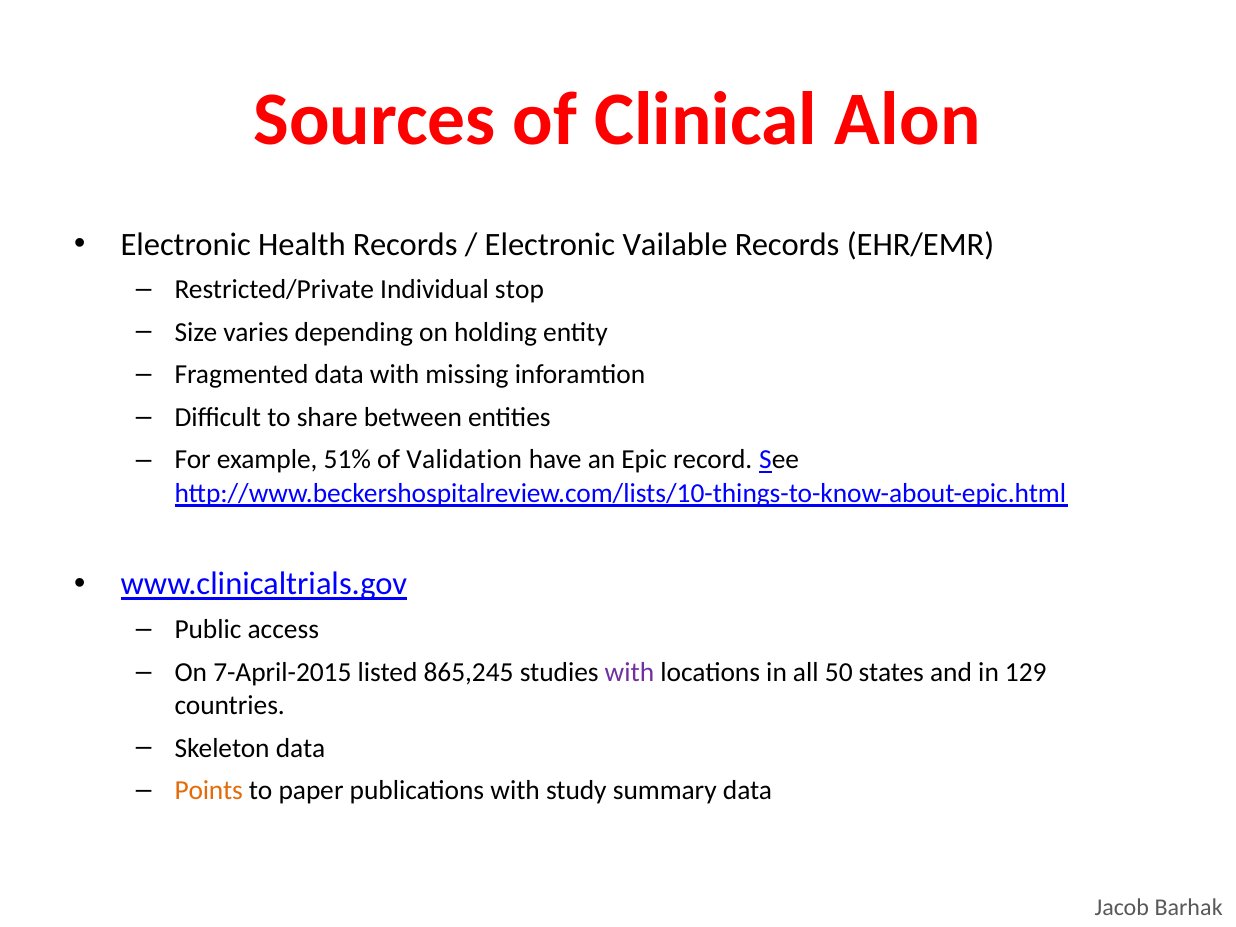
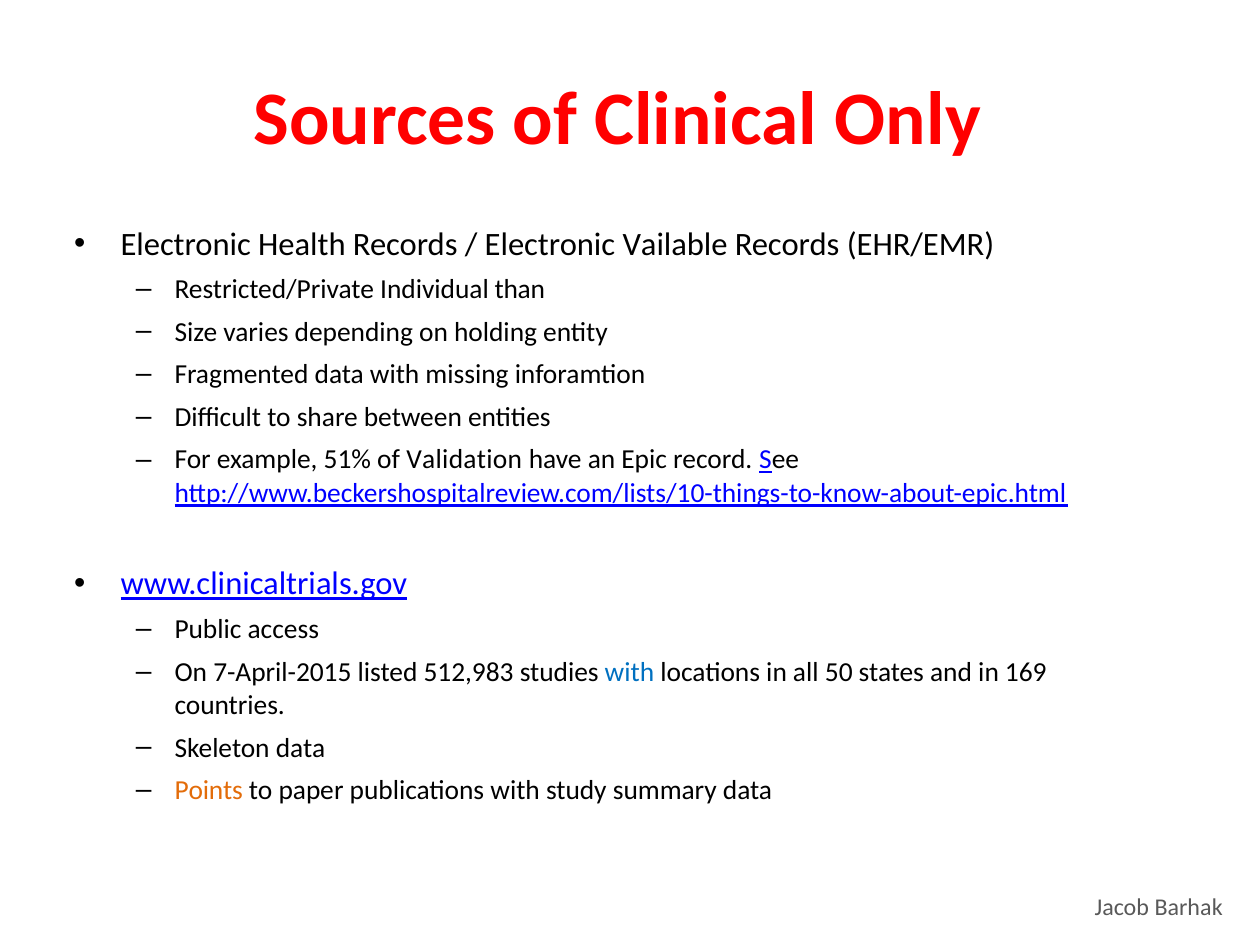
Alon: Alon -> Only (908, 120)
stop: stop -> than (520, 290)
865,245: 865,245 -> 512,983 (469, 672)
with colour: purple -> blue (630, 672)
129: 129 -> 169 (1026, 672)
